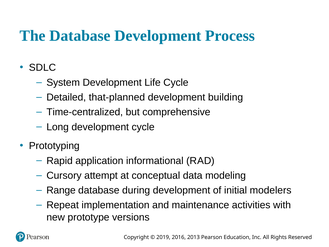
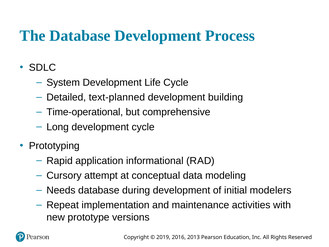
that-planned: that-planned -> text-planned (117, 97)
Time-centralized: Time-centralized -> Time-operational (85, 112)
Range: Range -> Needs (61, 190)
